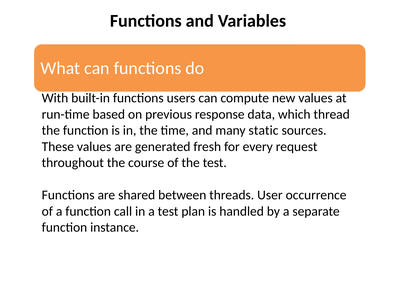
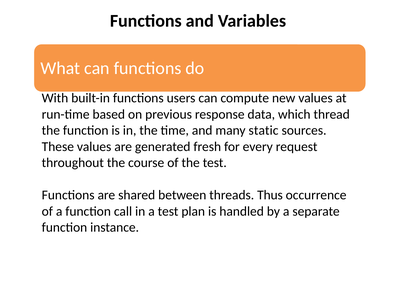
User: User -> Thus (270, 195)
